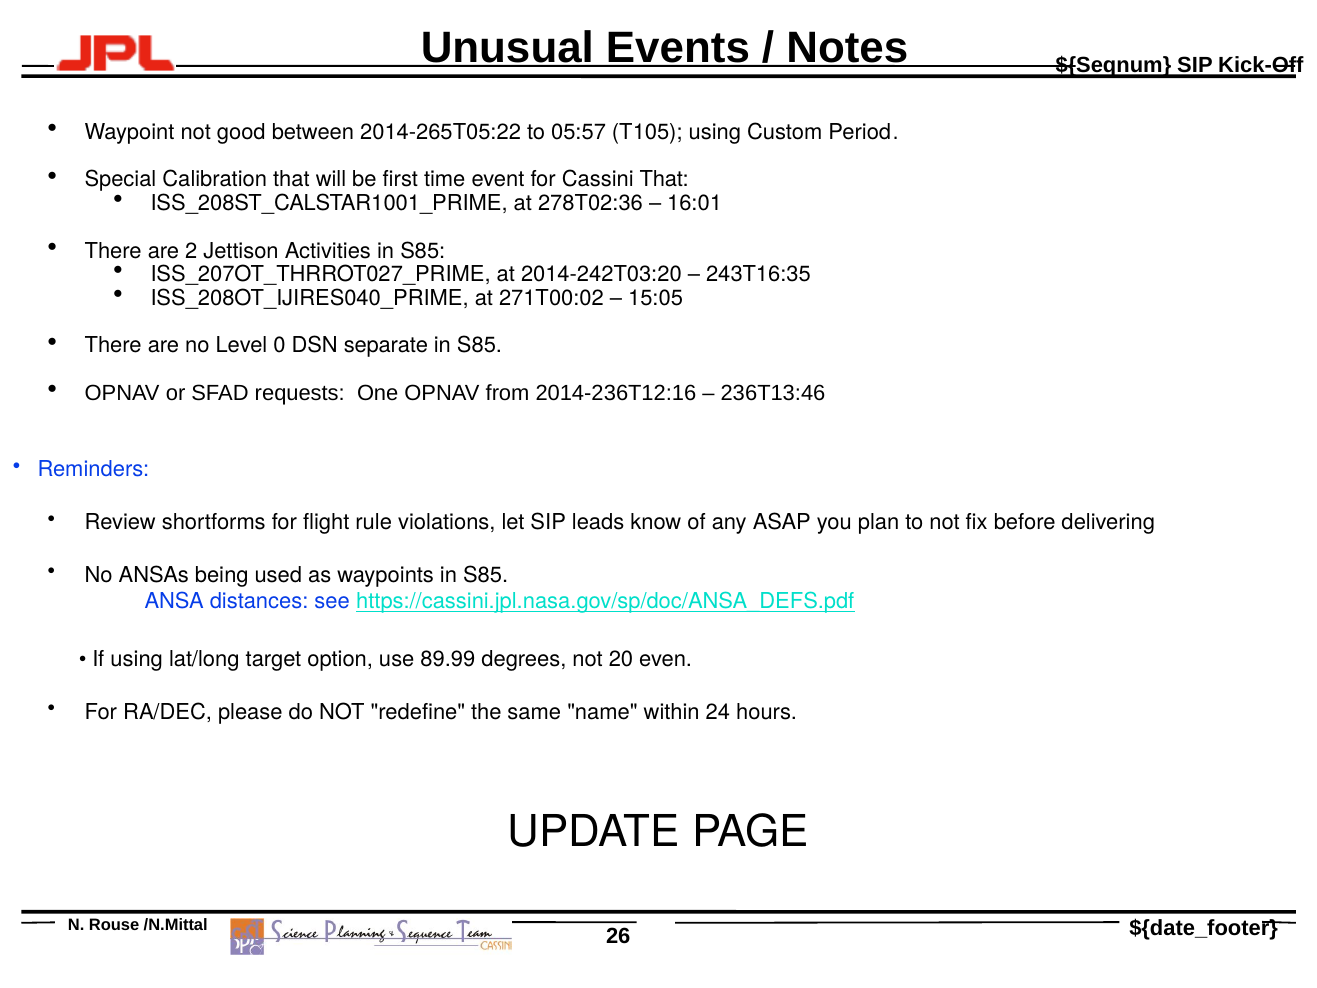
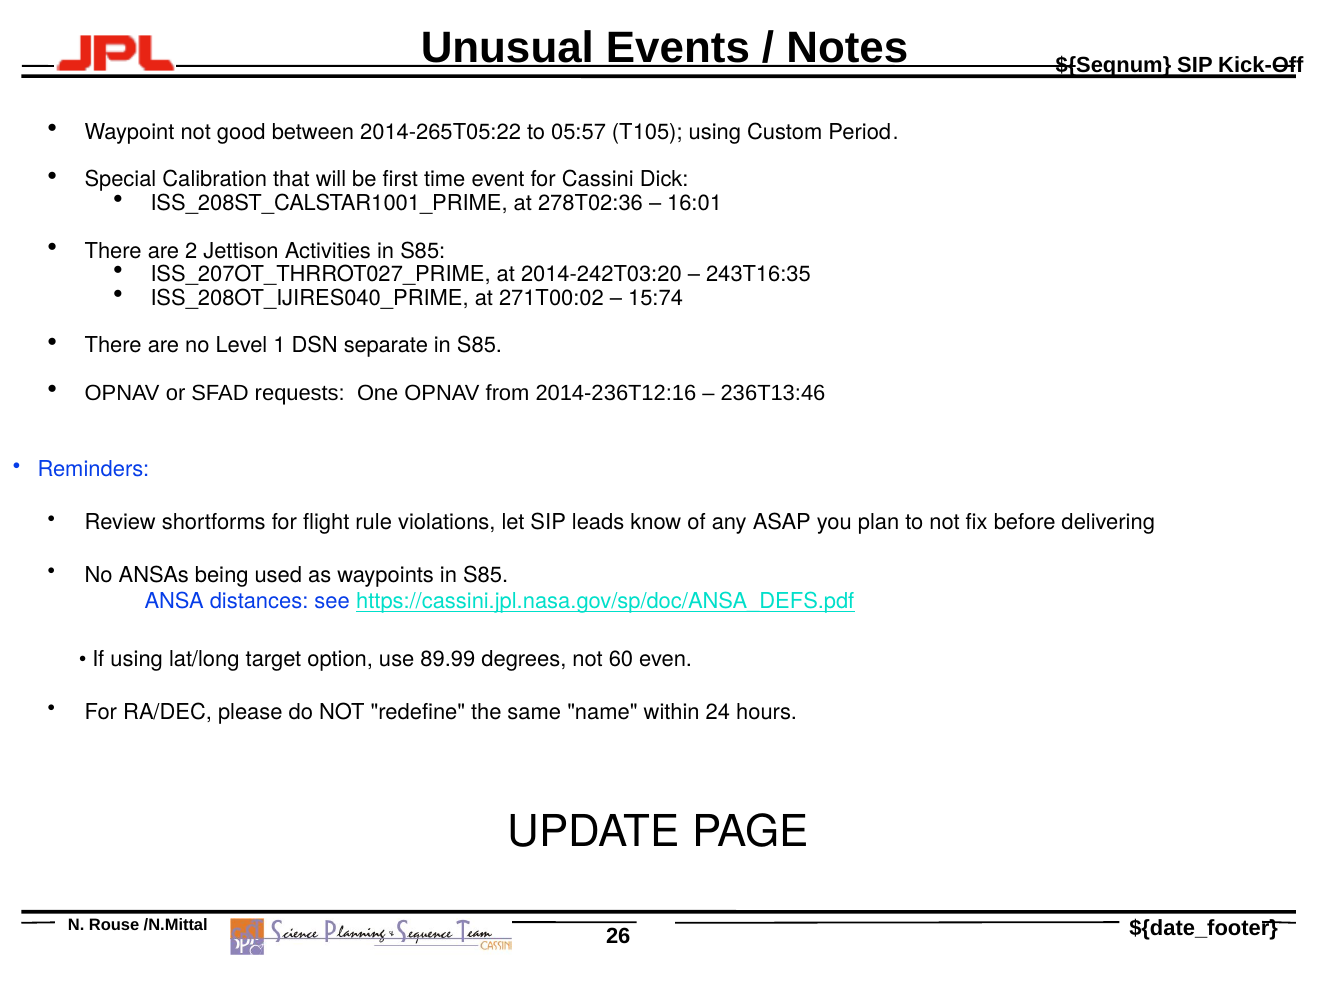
Cassini That: That -> Dick (664, 180)
15:05: 15:05 -> 15:74 (656, 298)
0: 0 -> 1 (279, 346)
20: 20 -> 60 (621, 659)
